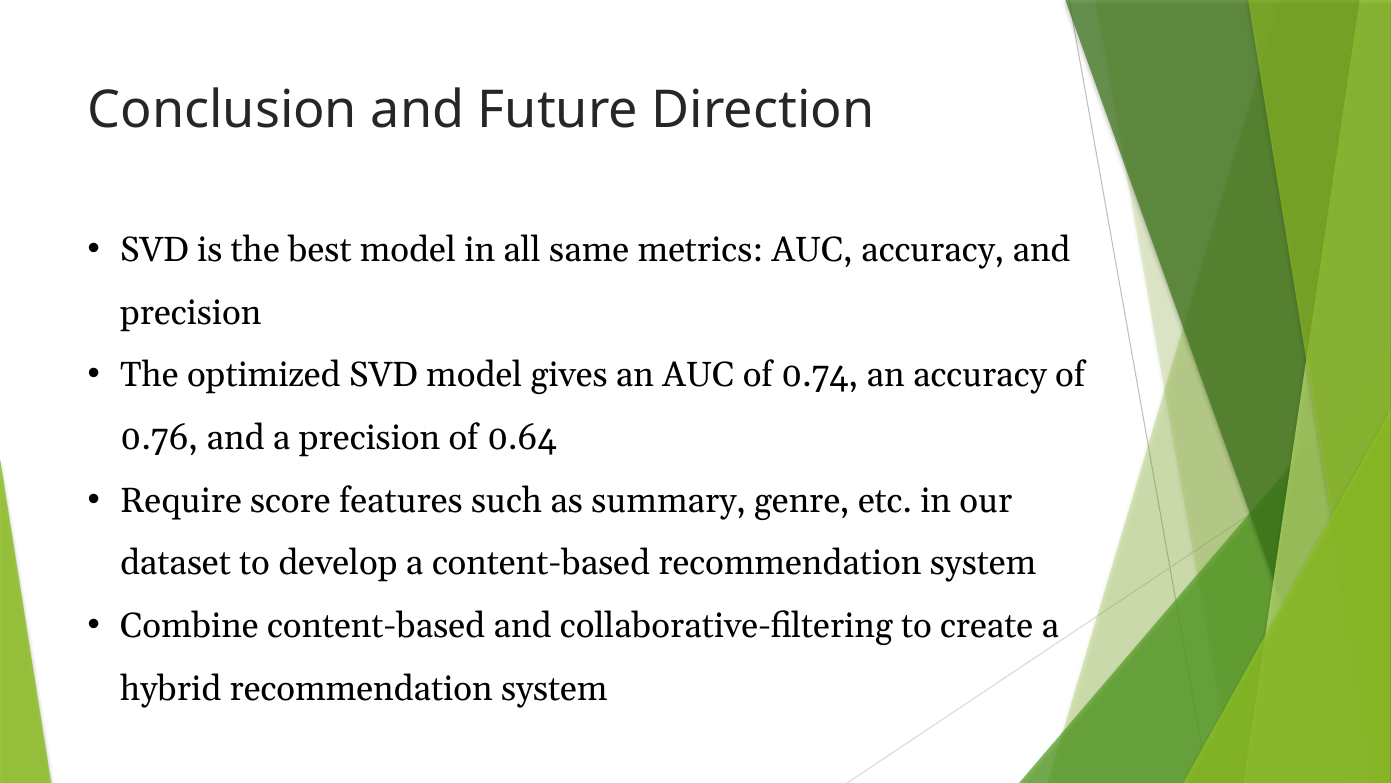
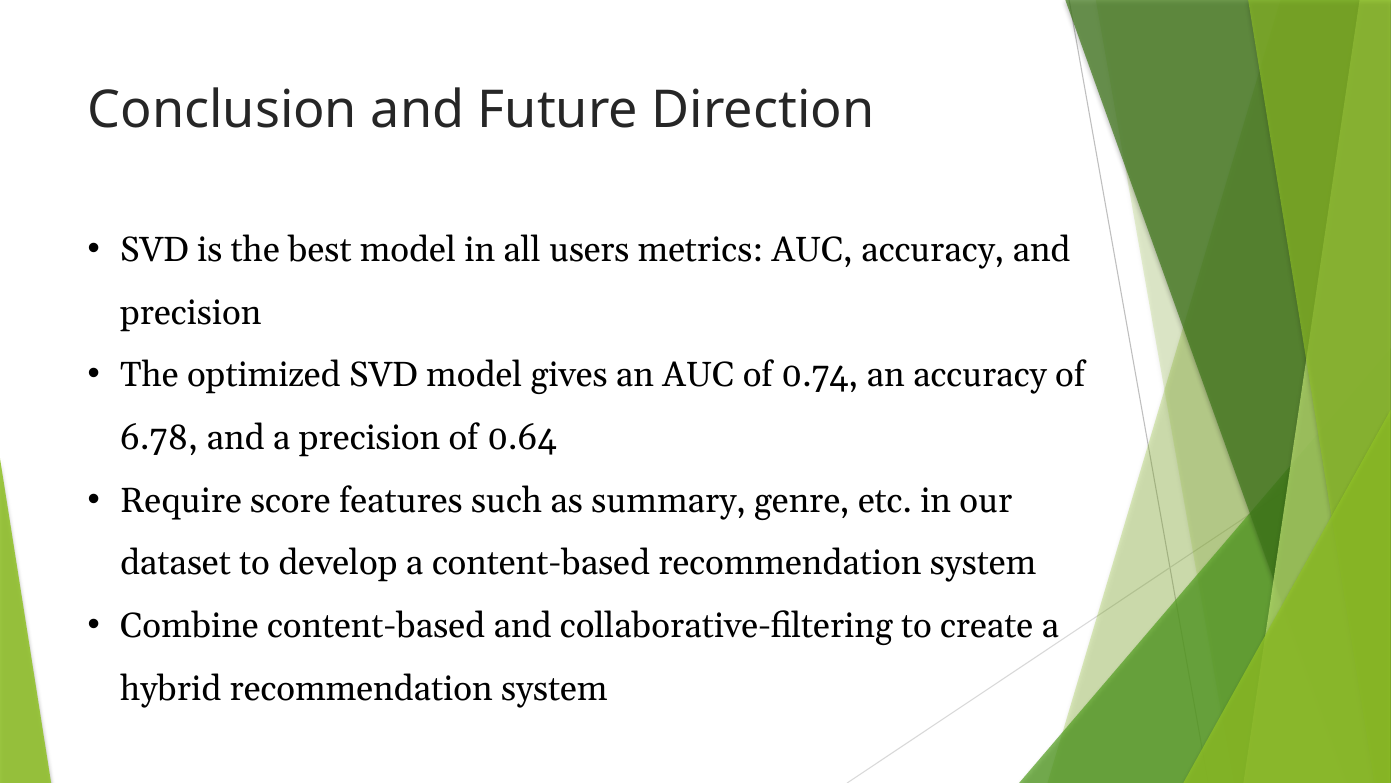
same: same -> users (589, 250)
0.76: 0.76 -> 6.78 (159, 438)
